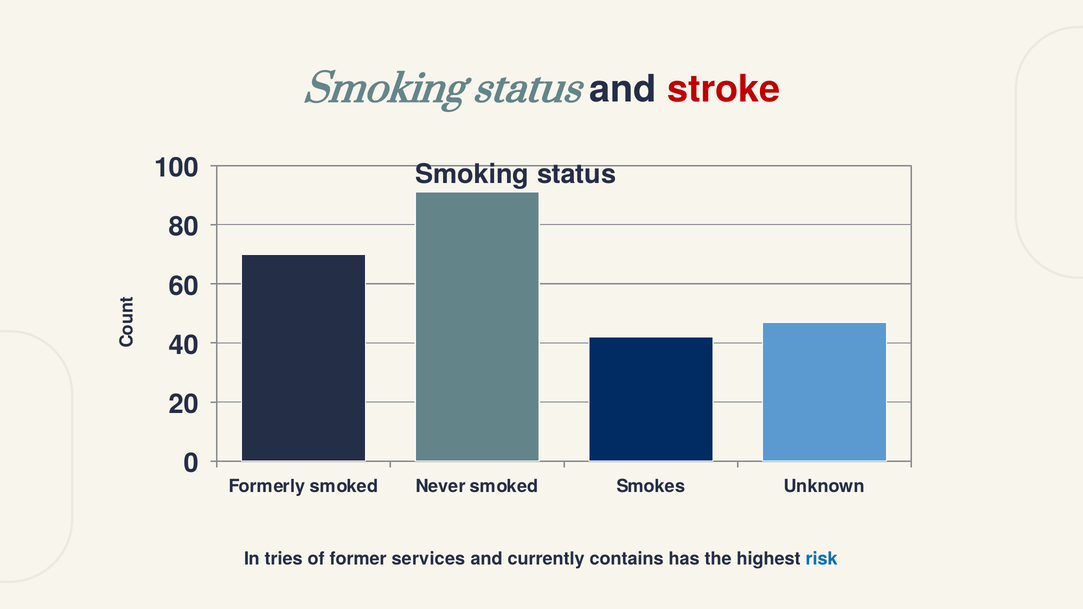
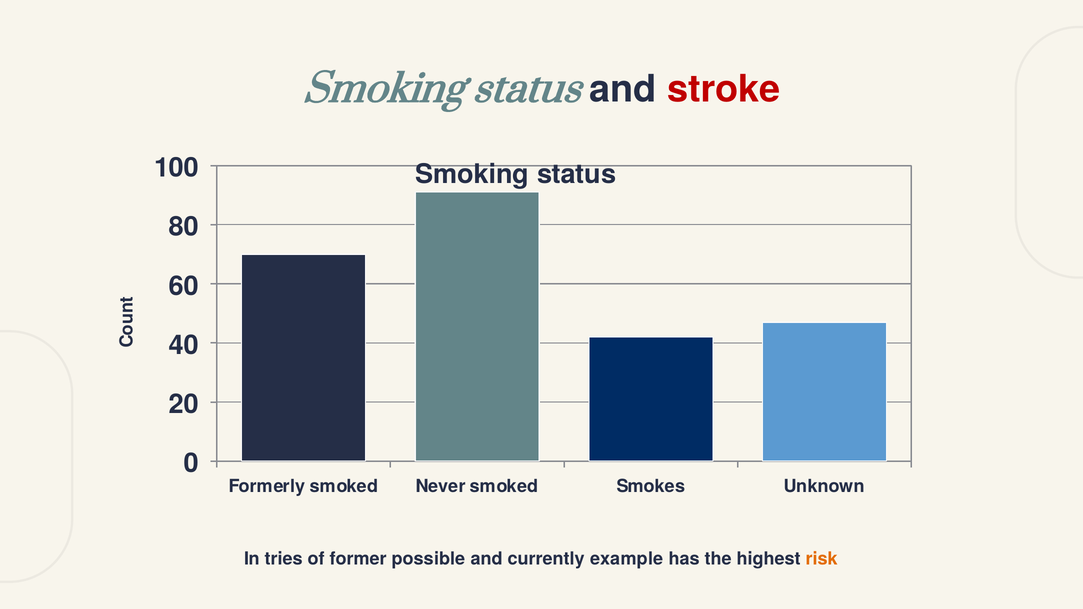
services: services -> possible (429, 559)
contains: contains -> example (627, 559)
risk colour: blue -> orange (822, 559)
